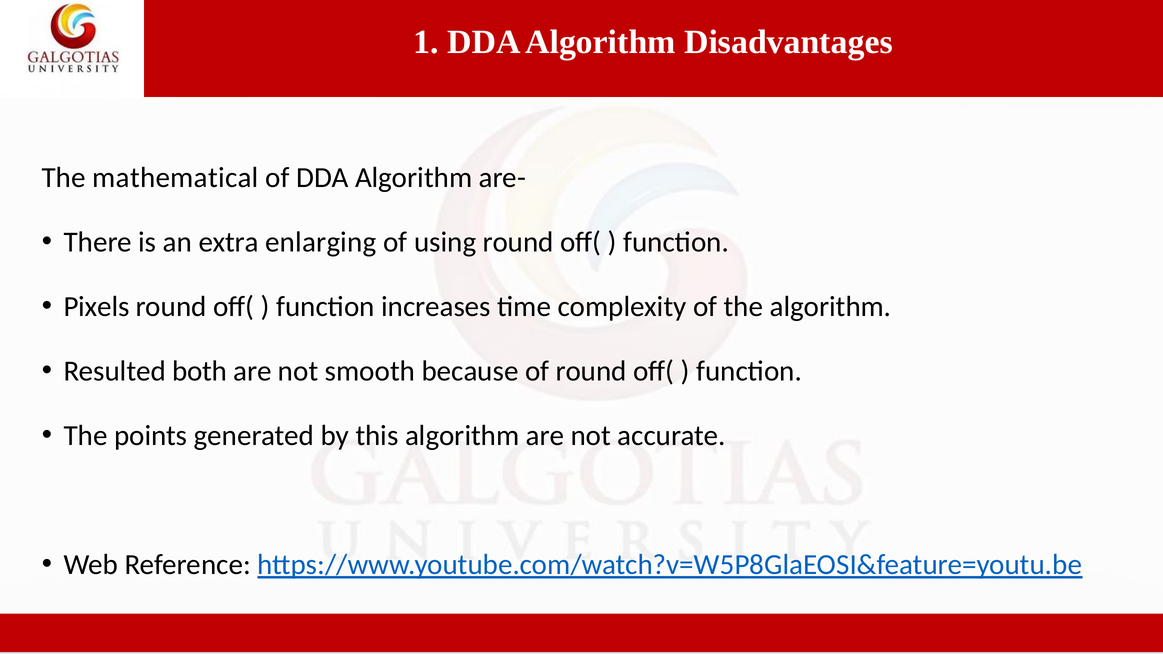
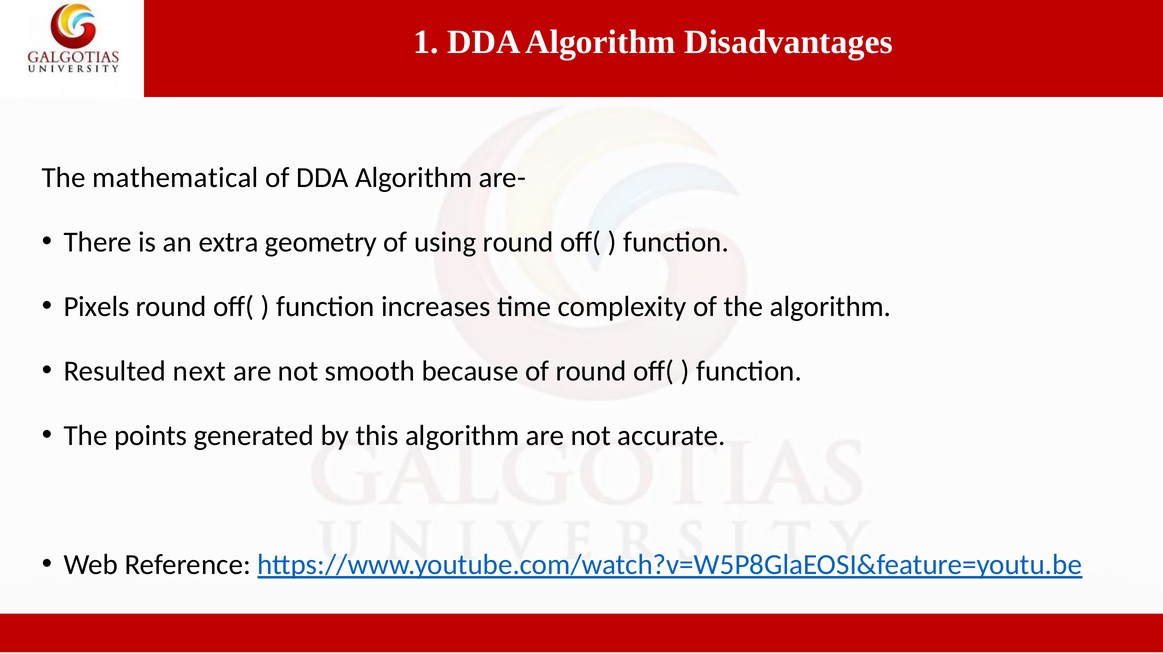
enlarging: enlarging -> geometry (321, 242)
both: both -> next (199, 371)
